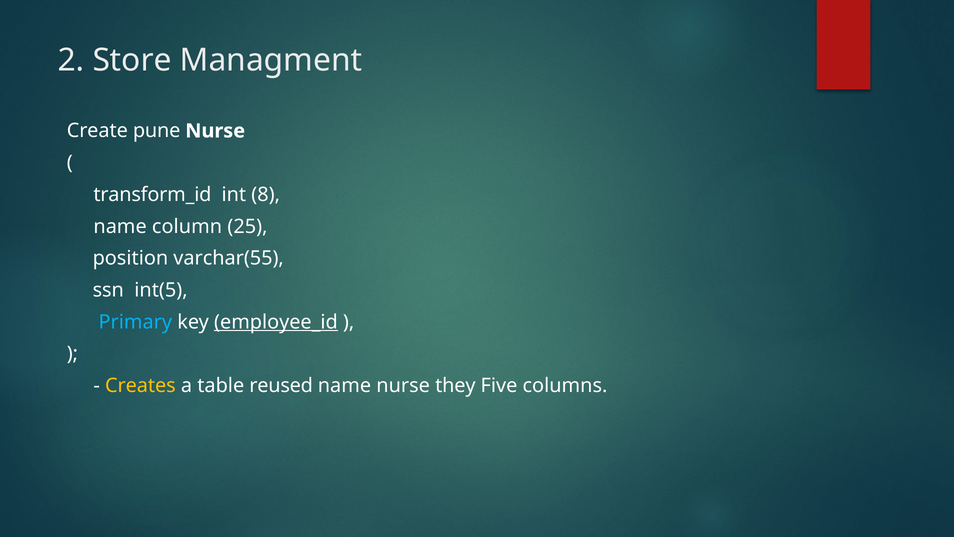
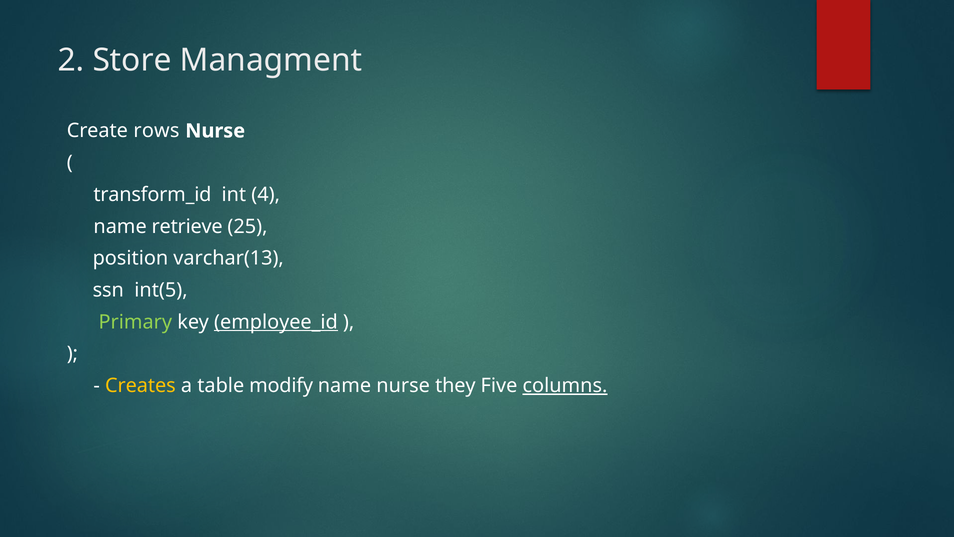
pune: pune -> rows (156, 131)
8: 8 -> 4 (266, 194)
column: column -> retrieve (187, 226)
varchar(55: varchar(55 -> varchar(13 (229, 258)
Primary colour: light blue -> light green (135, 322)
reused: reused -> modify (281, 385)
columns underline: none -> present (565, 385)
